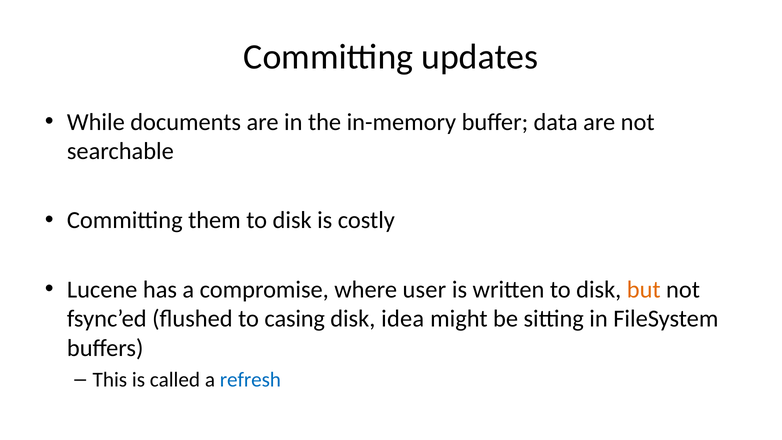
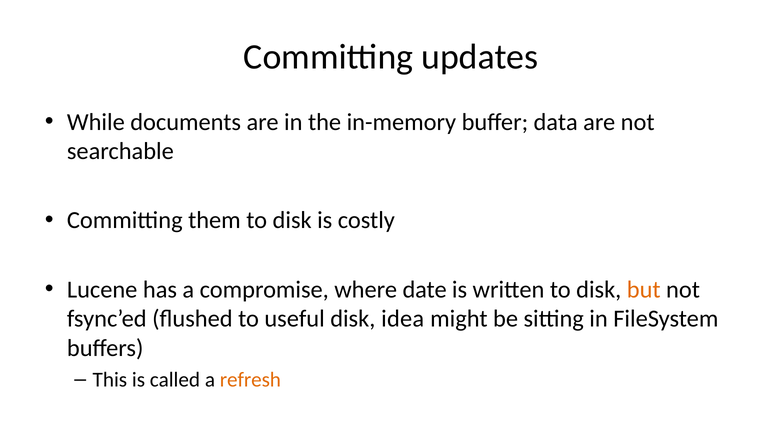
user: user -> date (425, 289)
casing: casing -> useful (295, 319)
refresh colour: blue -> orange (250, 380)
